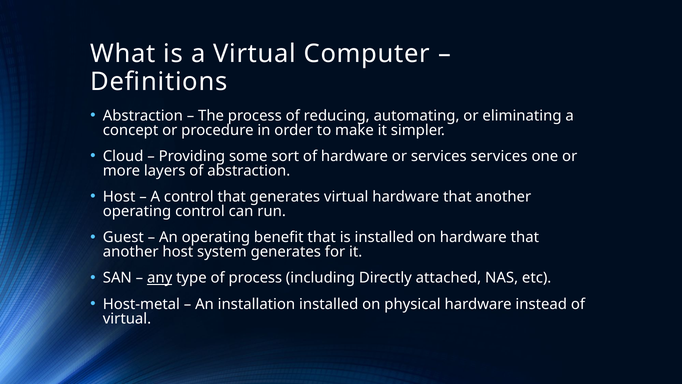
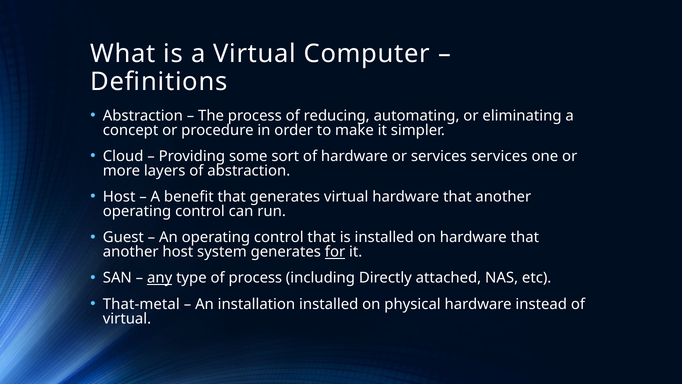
A control: control -> benefit (189, 197)
An operating benefit: benefit -> control (279, 237)
for underline: none -> present (335, 252)
Host-metal: Host-metal -> That-metal (141, 304)
